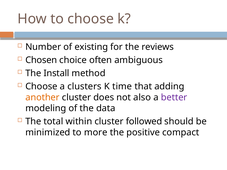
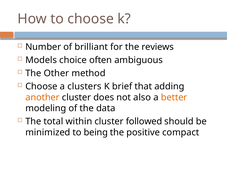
existing: existing -> brilliant (91, 47)
Chosen: Chosen -> Models (41, 60)
Install: Install -> Other (56, 73)
time: time -> brief (122, 87)
better colour: purple -> orange (174, 97)
more: more -> being (96, 133)
